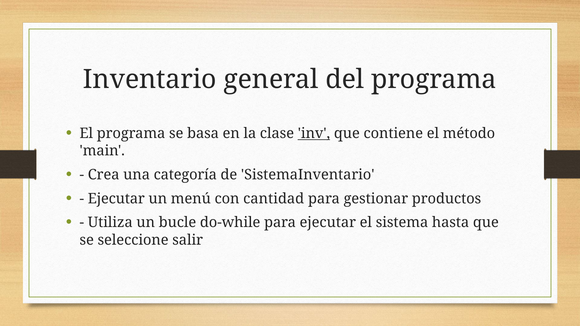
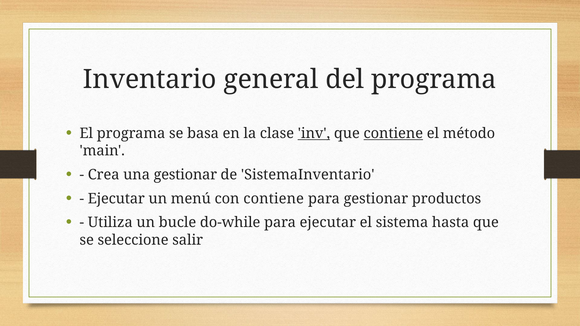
contiene underline: none -> present (393, 134)
una categoría: categoría -> gestionar (185, 175)
con cantidad: cantidad -> contiene (274, 199)
